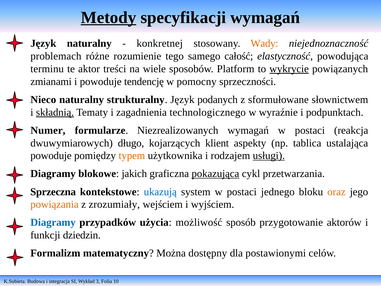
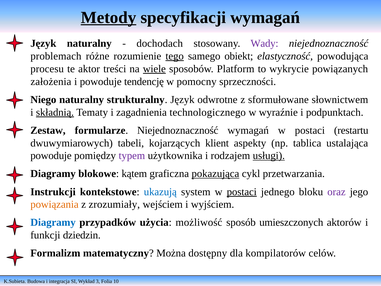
konkretnej: konkretnej -> dochodach (160, 43)
Wady colour: orange -> purple (264, 43)
tego underline: none -> present (175, 56)
całość: całość -> obiekt (239, 56)
terminu: terminu -> procesu (47, 69)
wiele underline: none -> present (154, 69)
wykrycie underline: present -> none (289, 69)
zmianami: zmianami -> założenia (51, 81)
Nieco: Nieco -> Niego (43, 99)
podanych: podanych -> odwrotne (217, 99)
Numer: Numer -> Zestaw (48, 130)
formularze Niezrealizowanych: Niezrealizowanych -> Niejednoznaczność (178, 130)
reakcja: reakcja -> restartu (351, 130)
długo: długo -> tabeli (131, 143)
typem colour: orange -> purple (132, 156)
jakich: jakich -> kątem (134, 174)
Sprzeczna: Sprzeczna -> Instrukcji (53, 192)
postaci underline: none -> present (242, 192)
oraz colour: orange -> purple (336, 192)
przygotowanie: przygotowanie -> umieszczonych (291, 222)
postawionymi: postawionymi -> kompilatorów (276, 253)
